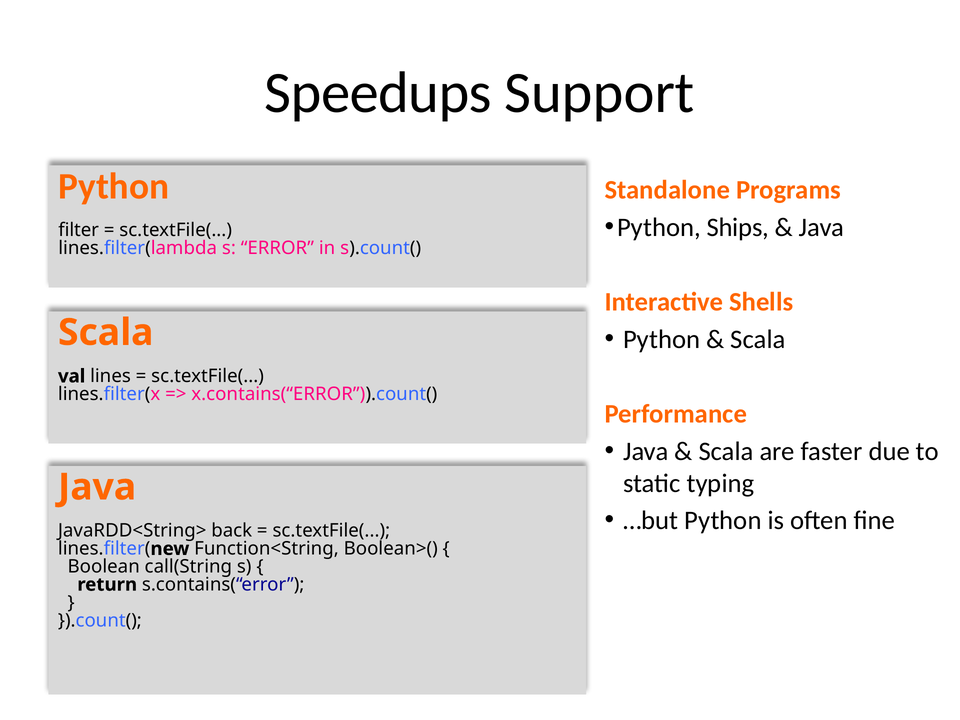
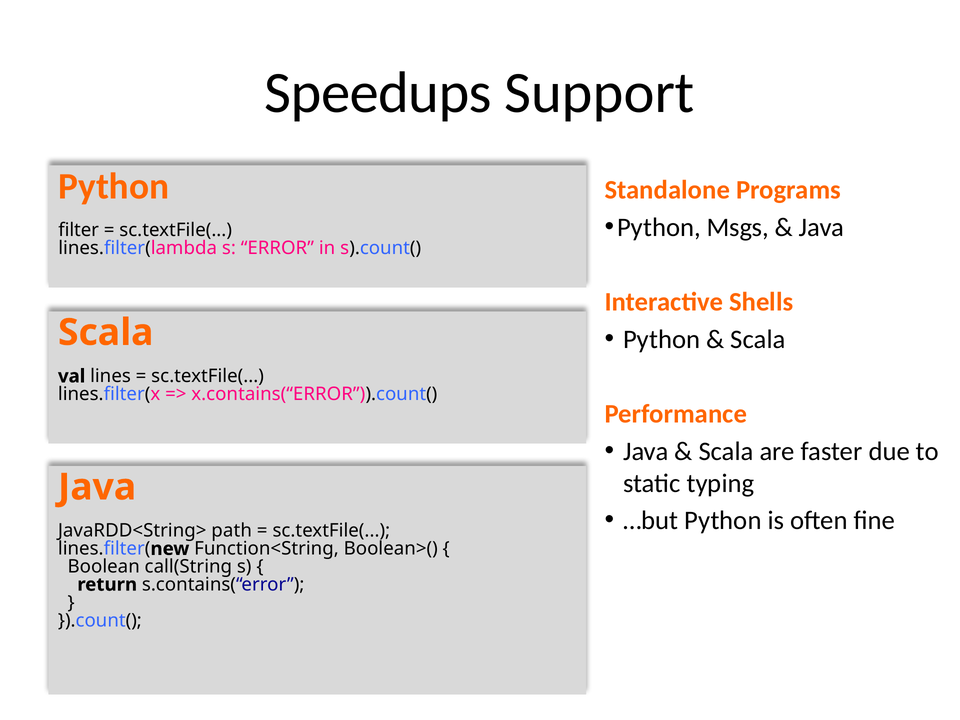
Ships: Ships -> Msgs (738, 227)
back: back -> path (232, 531)
